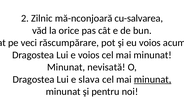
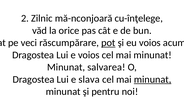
cu-salvarea: cu-salvarea -> cu-înţelege (139, 18)
pot underline: none -> present (108, 43)
nevisată: nevisată -> salvarea (106, 67)
